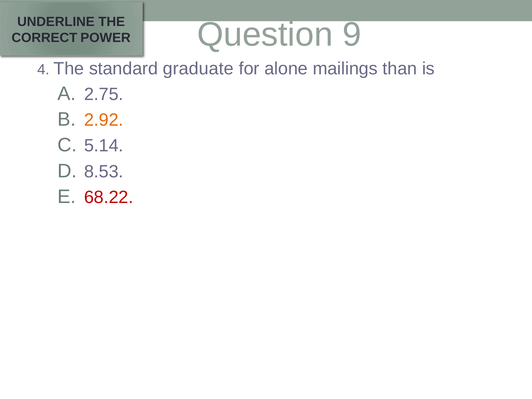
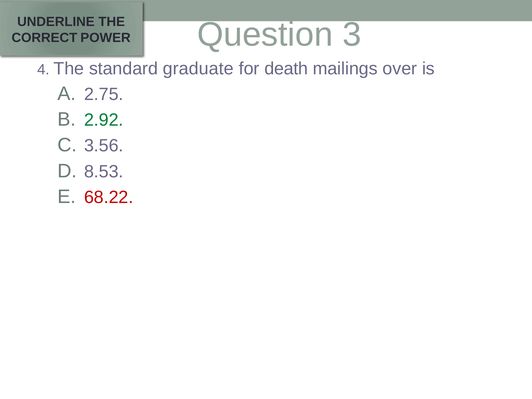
9: 9 -> 3 (352, 35)
alone: alone -> death (286, 69)
than: than -> over (400, 69)
2.92 colour: orange -> green (104, 120)
5.14: 5.14 -> 3.56 (104, 146)
